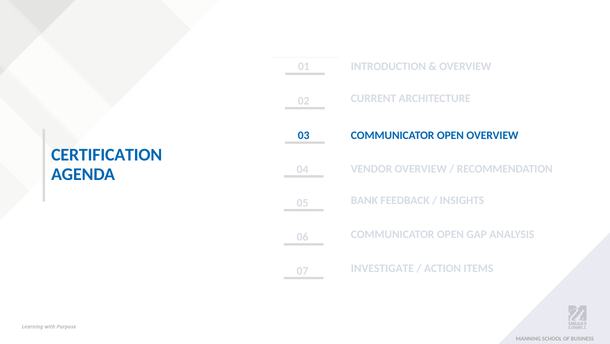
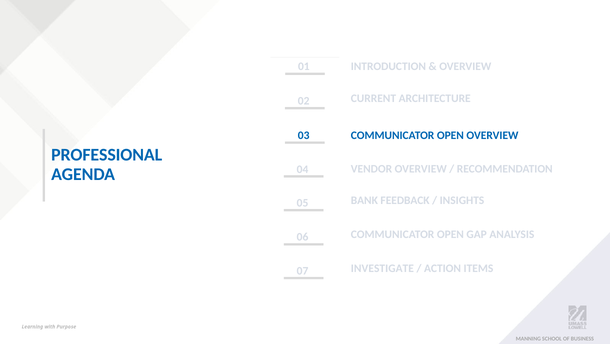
CERTIFICATION: CERTIFICATION -> PROFESSIONAL (107, 155)
